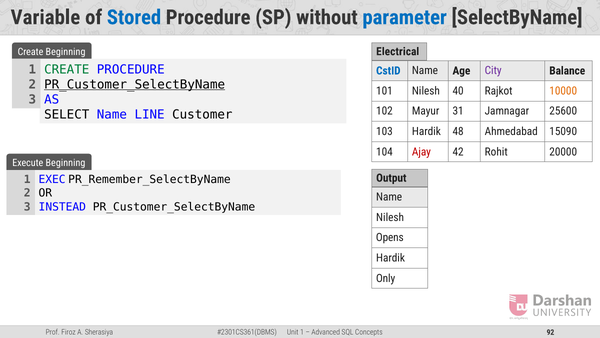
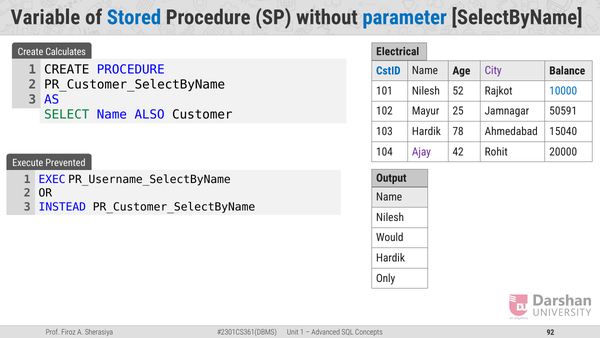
Create Beginning: Beginning -> Calculates (66, 52)
CREATE colour: green -> black (67, 69)
PR_Customer_SelectByName underline: present -> none (135, 84)
40: 40 -> 52 (458, 91)
10000 colour: orange -> blue (563, 91)
31: 31 -> 25 (458, 111)
25600: 25600 -> 50591 (563, 111)
SELECT colour: black -> green (67, 114)
LINE: LINE -> ALSO (150, 114)
48: 48 -> 78 (458, 131)
15090: 15090 -> 15040 (563, 131)
Ajay colour: red -> purple (421, 152)
Execute Beginning: Beginning -> Prevented (66, 163)
PR_Remember_SelectByName: PR_Remember_SelectByName -> PR_Username_SelectByName (149, 179)
Opens: Opens -> Would (390, 237)
